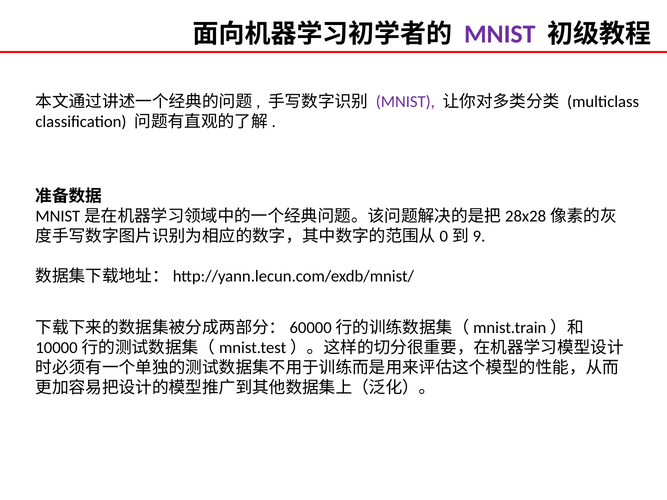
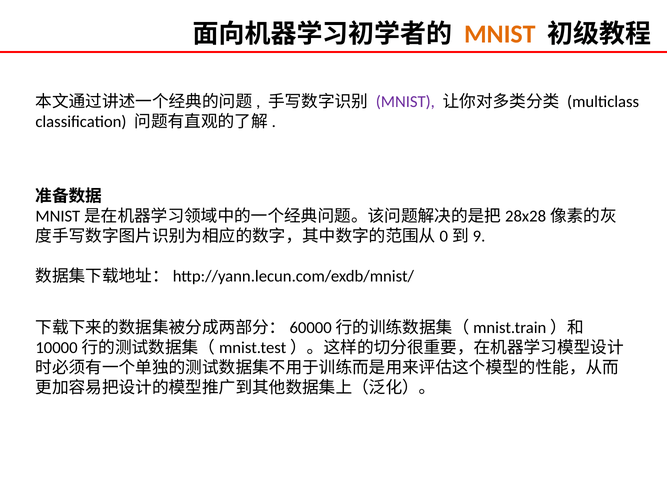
MNIST colour: purple -> orange (500, 34)
